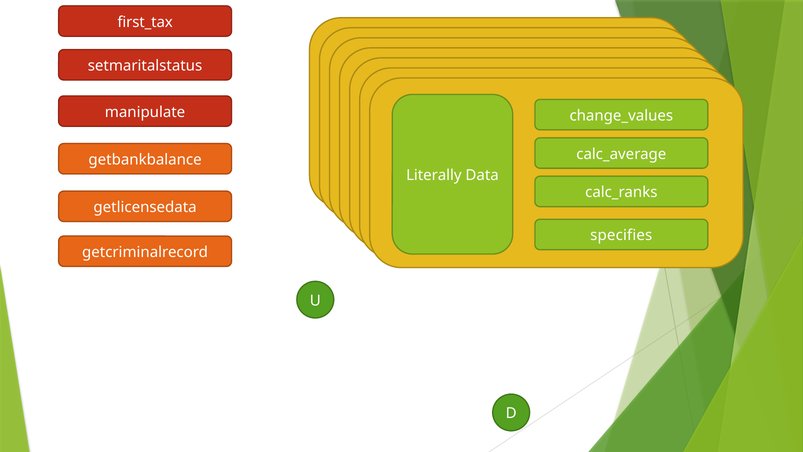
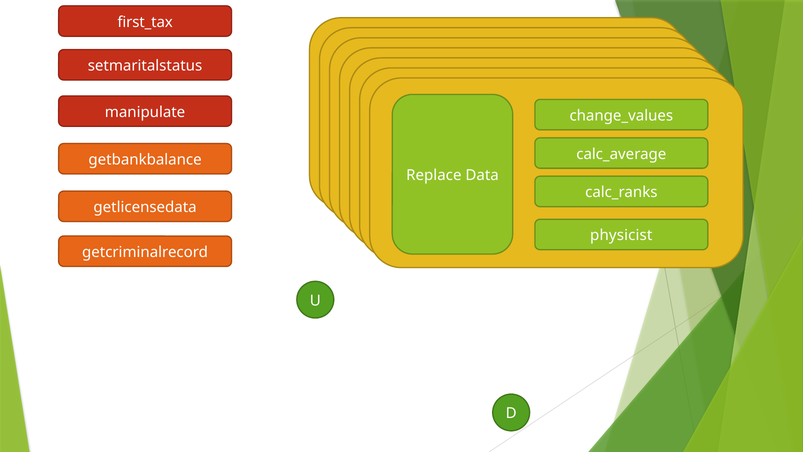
Literally: Literally -> Replace (434, 175)
specifies: specifies -> physicist (621, 235)
